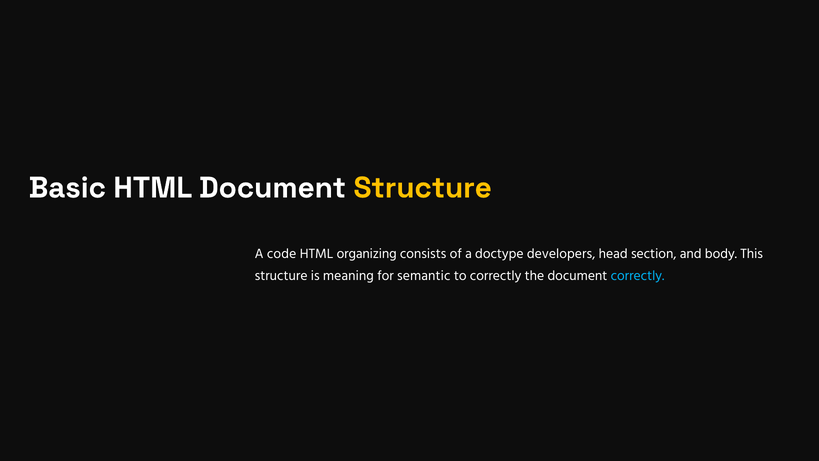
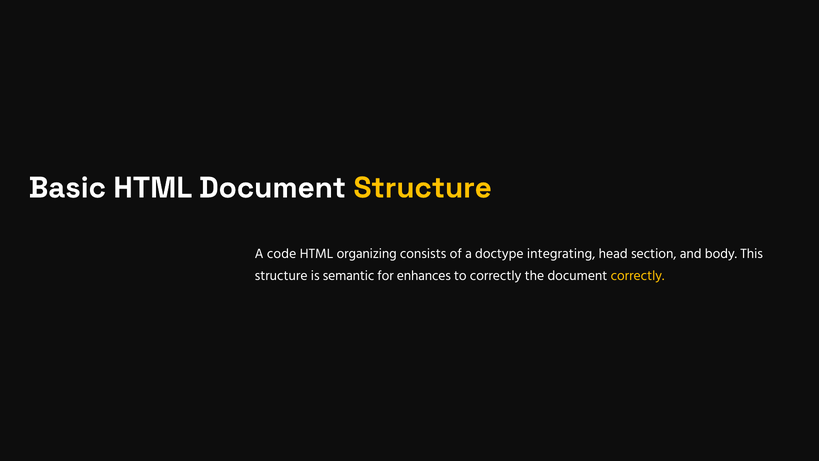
developers: developers -> integrating (561, 254)
meaning: meaning -> semantic (349, 276)
semantic: semantic -> enhances (424, 276)
correctly colour: light blue -> yellow (637, 276)
